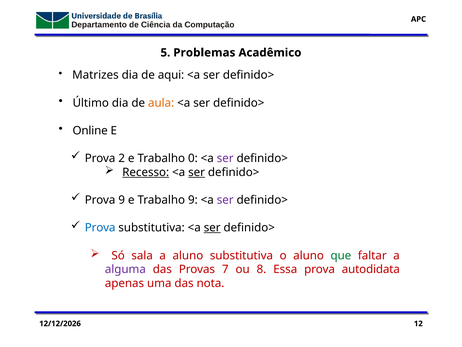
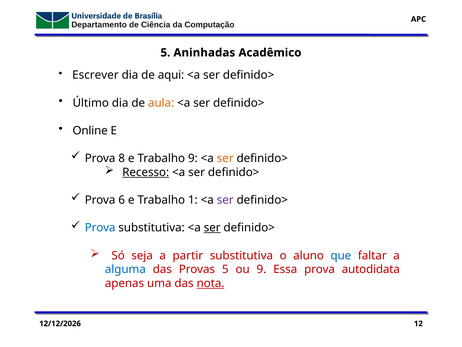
Problemas: Problemas -> Aninhadas (204, 53)
Matrizes: Matrizes -> Escrever (95, 75)
2: 2 -> 8 (122, 158)
Trabalho 0: 0 -> 9 (193, 158)
ser colour: purple -> orange (225, 158)
ser underline: present -> none (197, 172)
Prova 9: 9 -> 6 (122, 200)
Trabalho 9: 9 -> 1 (193, 200)
sala: sala -> seja (142, 255)
a aluno: aluno -> partir (188, 255)
que colour: green -> blue (341, 255)
alguma colour: purple -> blue (125, 269)
Provas 7: 7 -> 5 (225, 269)
ou 8: 8 -> 9 (261, 269)
nota underline: none -> present (211, 283)
